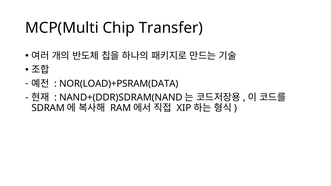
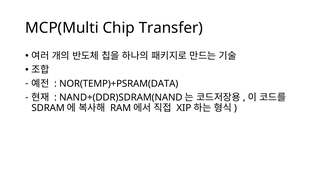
NOR(LOAD)+PSRAM(DATA: NOR(LOAD)+PSRAM(DATA -> NOR(TEMP)+PSRAM(DATA (119, 84)
